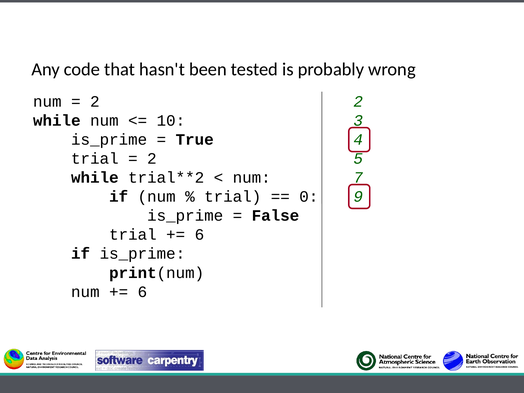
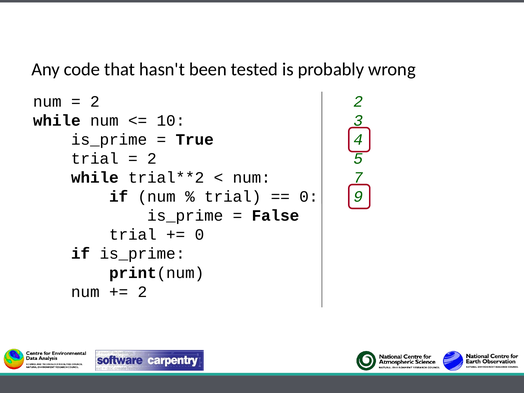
6: 6 -> 0 (199, 235)
6: 6 -> 2 (142, 292)
